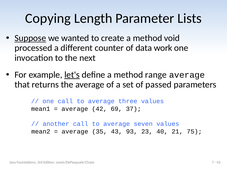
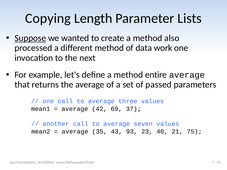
void: void -> also (172, 38)
different counter: counter -> method (109, 48)
let's underline: present -> none (72, 75)
range: range -> entire (156, 75)
